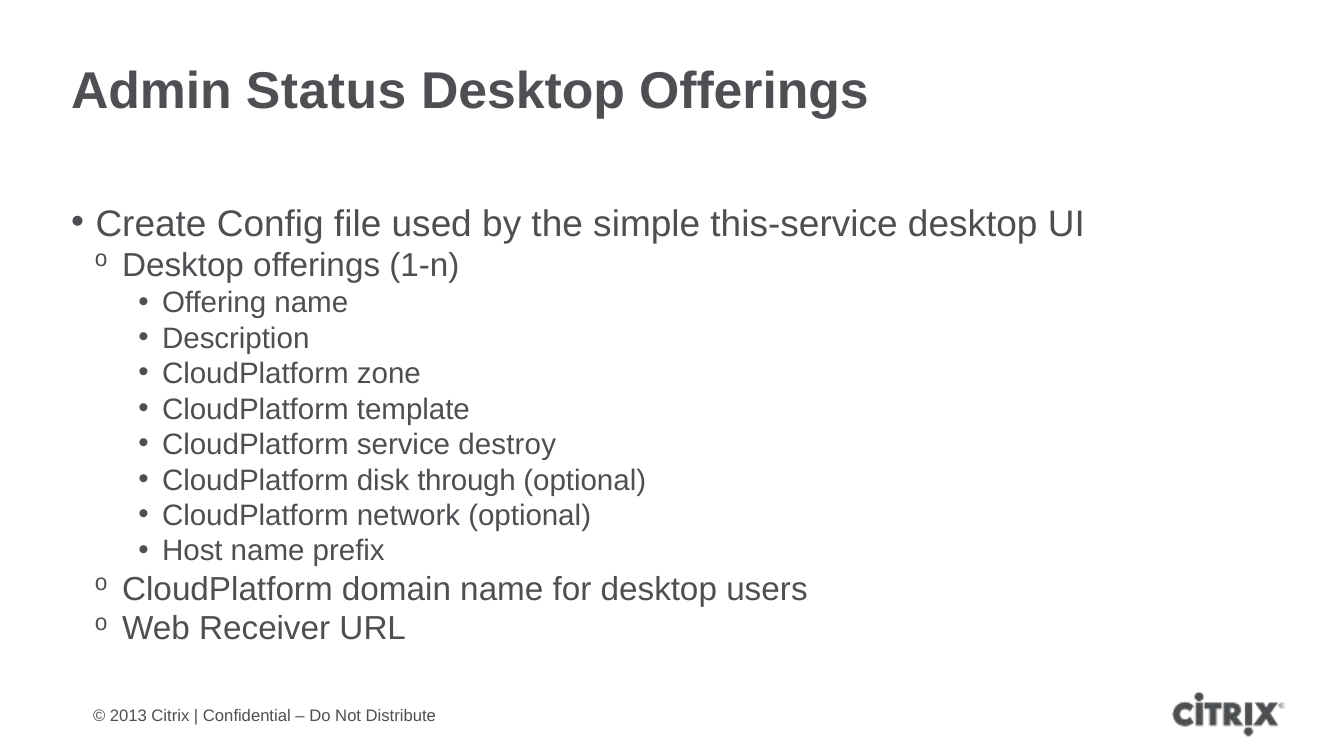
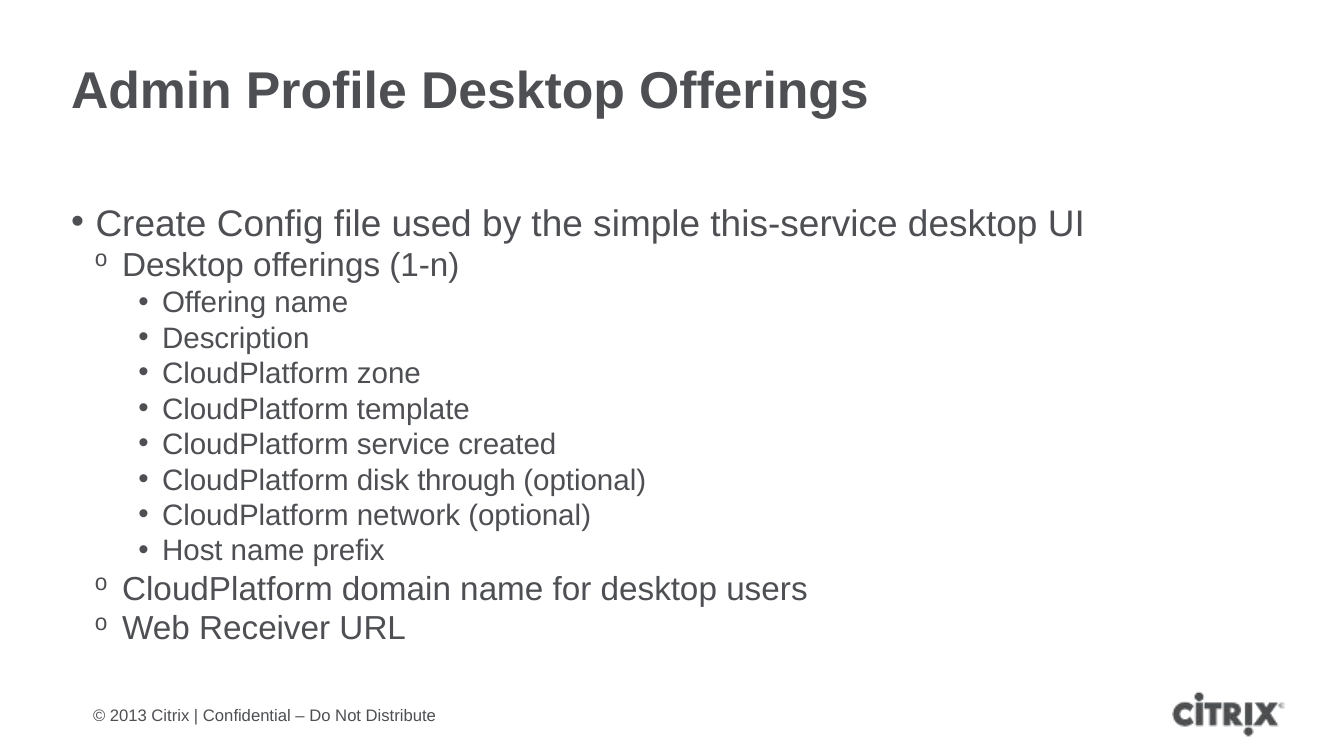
Status: Status -> Profile (326, 92)
destroy: destroy -> created (507, 445)
